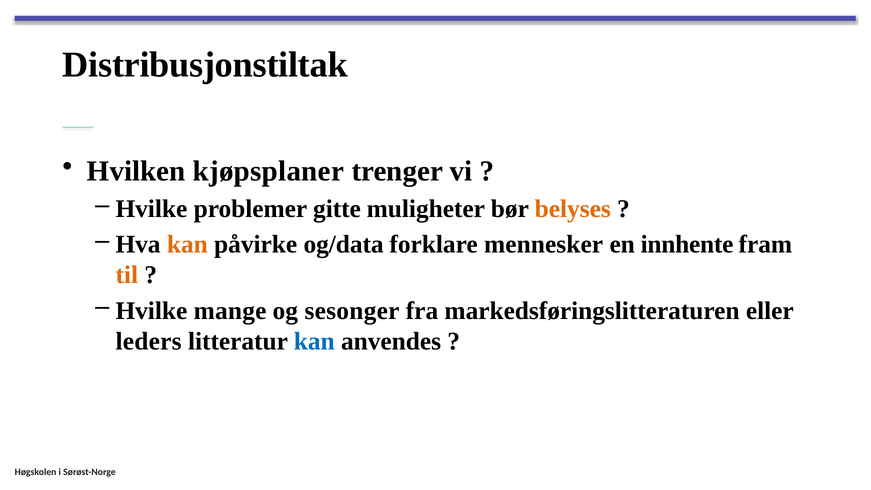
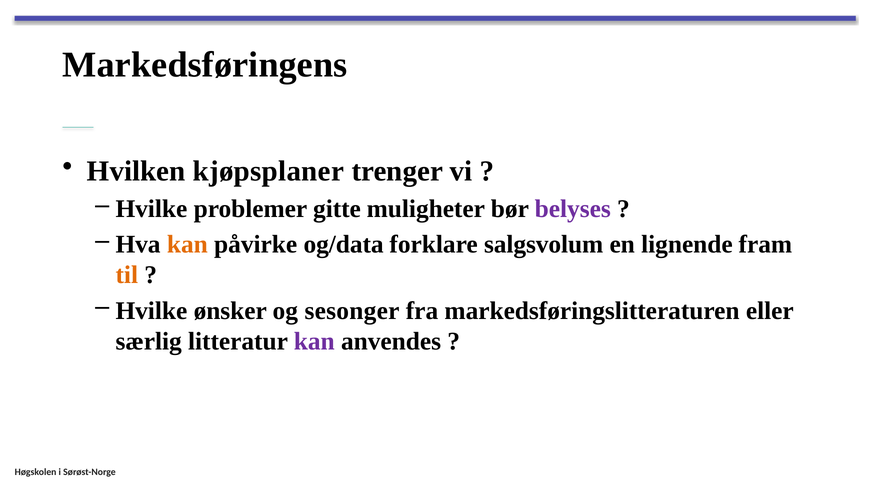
Distribusjonstiltak: Distribusjonstiltak -> Markedsføringens (205, 65)
belyses colour: orange -> purple (573, 209)
mennesker: mennesker -> salgsvolum (544, 244)
innhente: innhente -> lignende (687, 244)
mange: mange -> ønsker (230, 311)
leders: leders -> særlig (149, 341)
kan colour: blue -> purple (314, 341)
